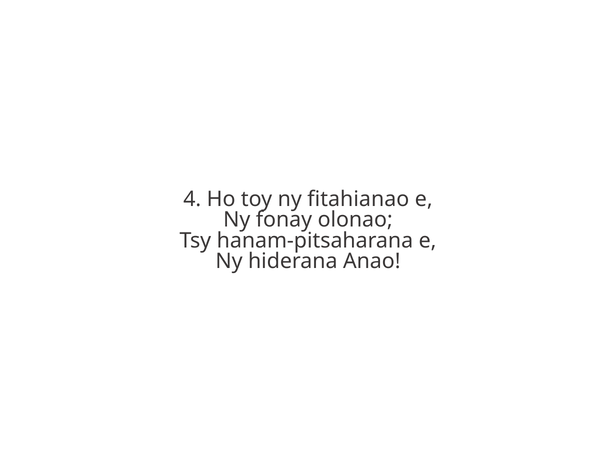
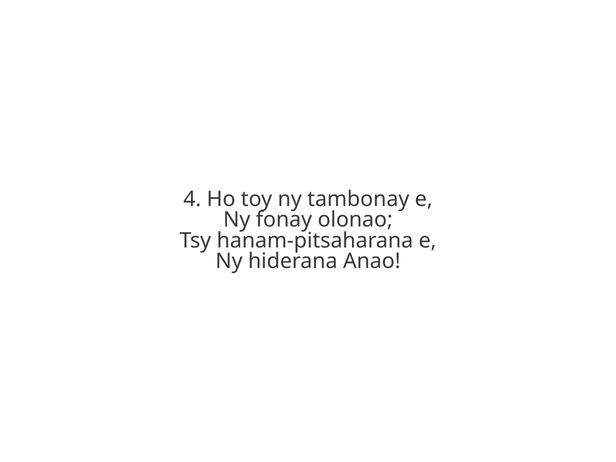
fitahianao: fitahianao -> tambonay (358, 199)
